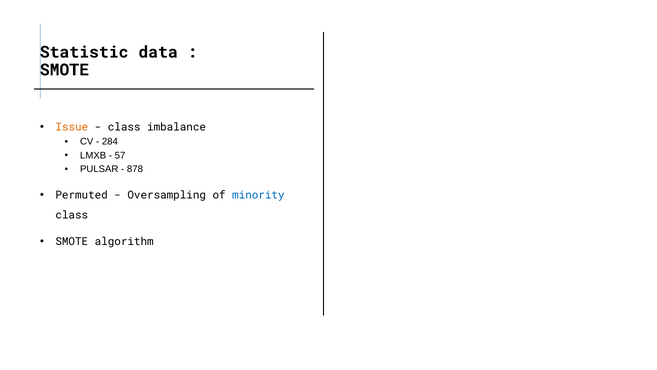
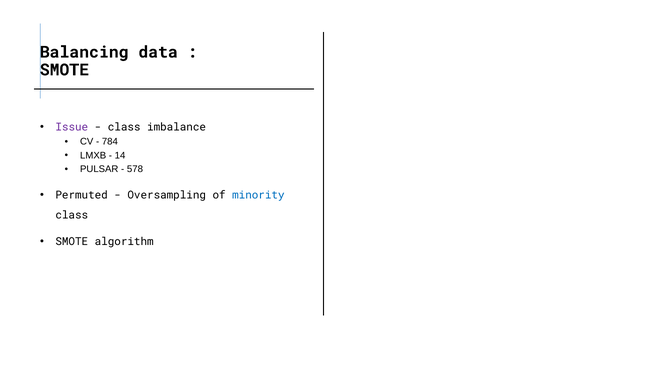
Statistic: Statistic -> Balancing (84, 52)
Issue colour: orange -> purple (72, 127)
284: 284 -> 784 (110, 142)
57: 57 -> 14 (120, 155)
878: 878 -> 578 (135, 169)
